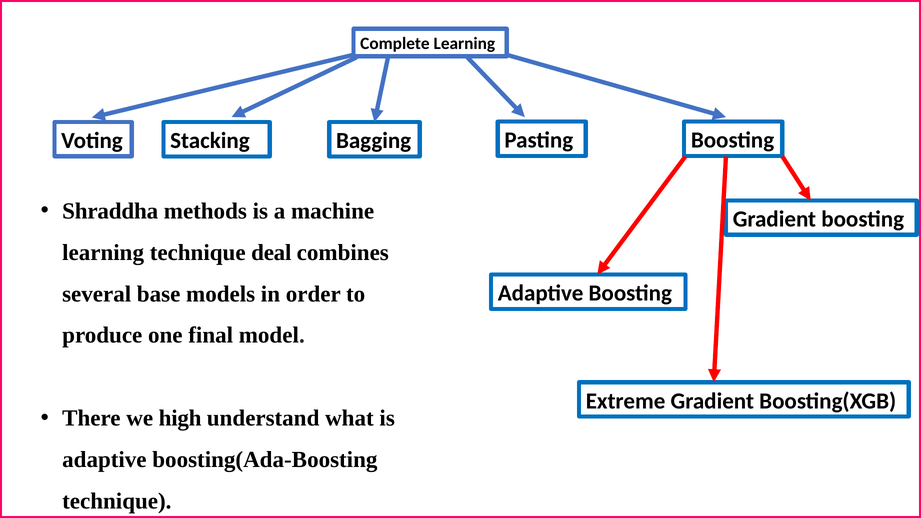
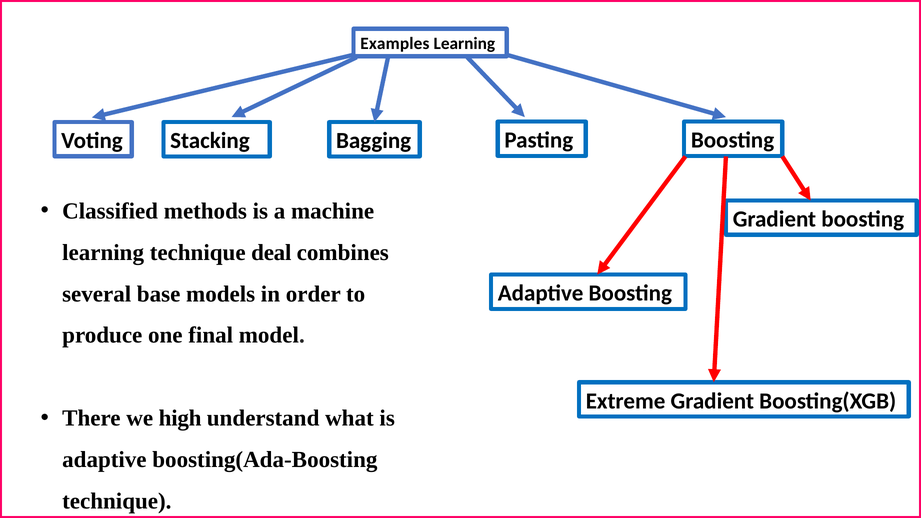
Complete: Complete -> Examples (395, 44)
Shraddha: Shraddha -> Classified (110, 211)
